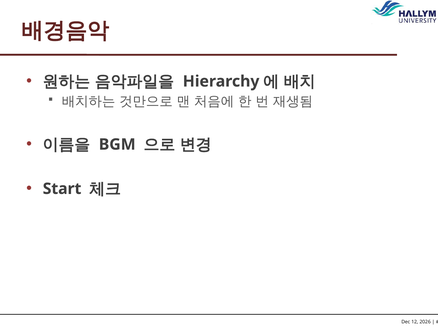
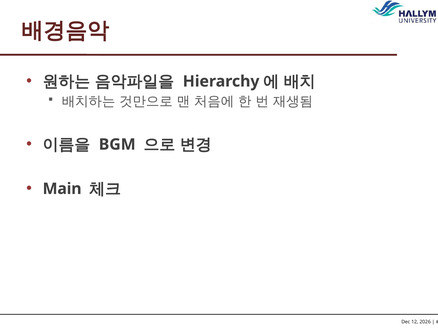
Start: Start -> Main (62, 188)
